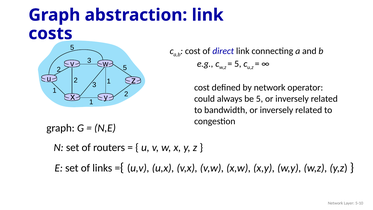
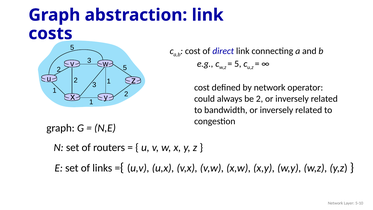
be 5: 5 -> 2 (260, 99)
